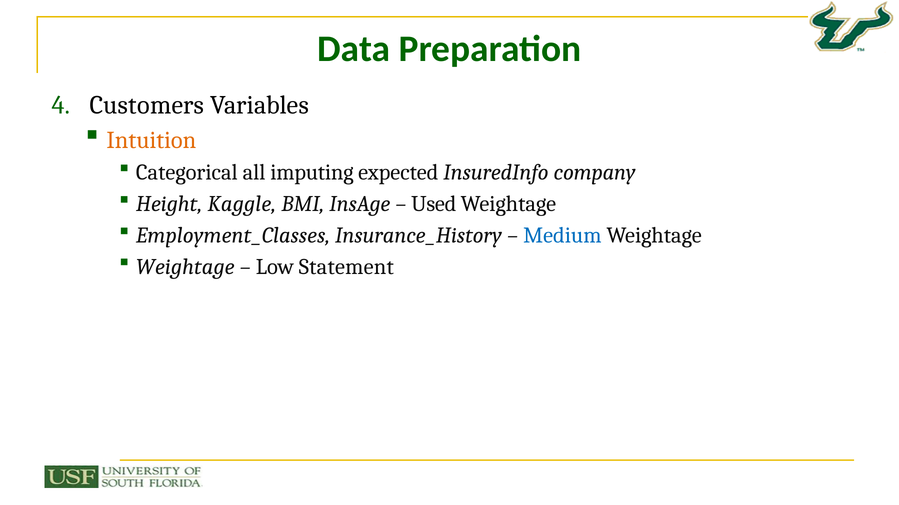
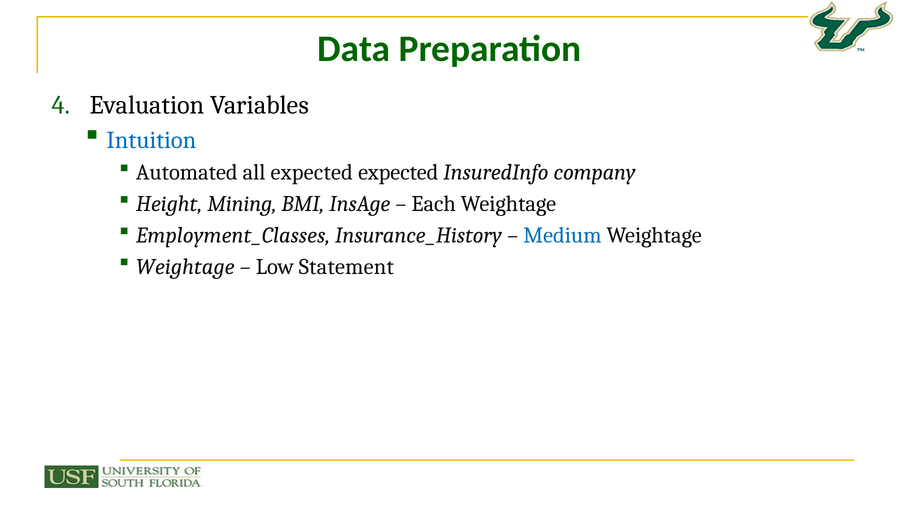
Customers: Customers -> Evaluation (147, 105)
Intuition colour: orange -> blue (151, 140)
Categorical: Categorical -> Automated (187, 173)
all imputing: imputing -> expected (312, 173)
Kaggle: Kaggle -> Mining (242, 204)
Used: Used -> Each (434, 204)
